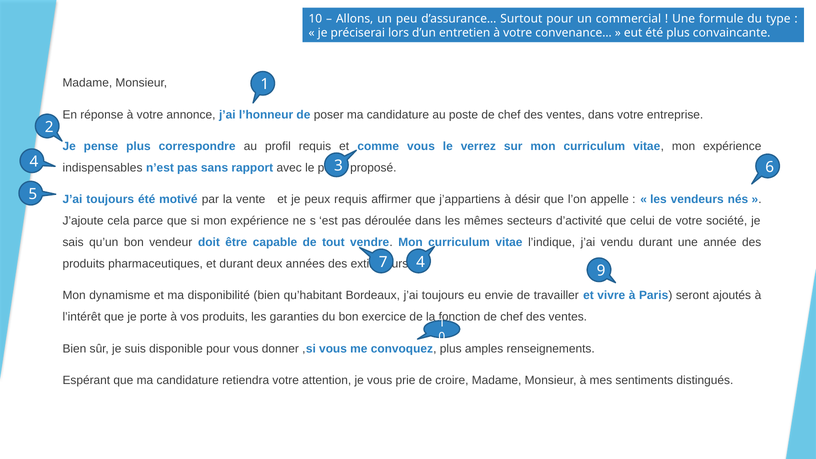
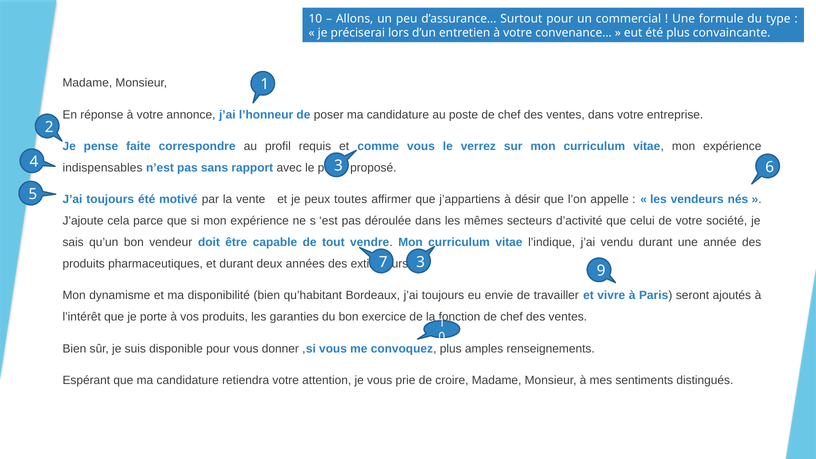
pense plus: plus -> faite (138, 146)
peux requis: requis -> toutes (351, 199)
4: 4 -> 3 (421, 262)
